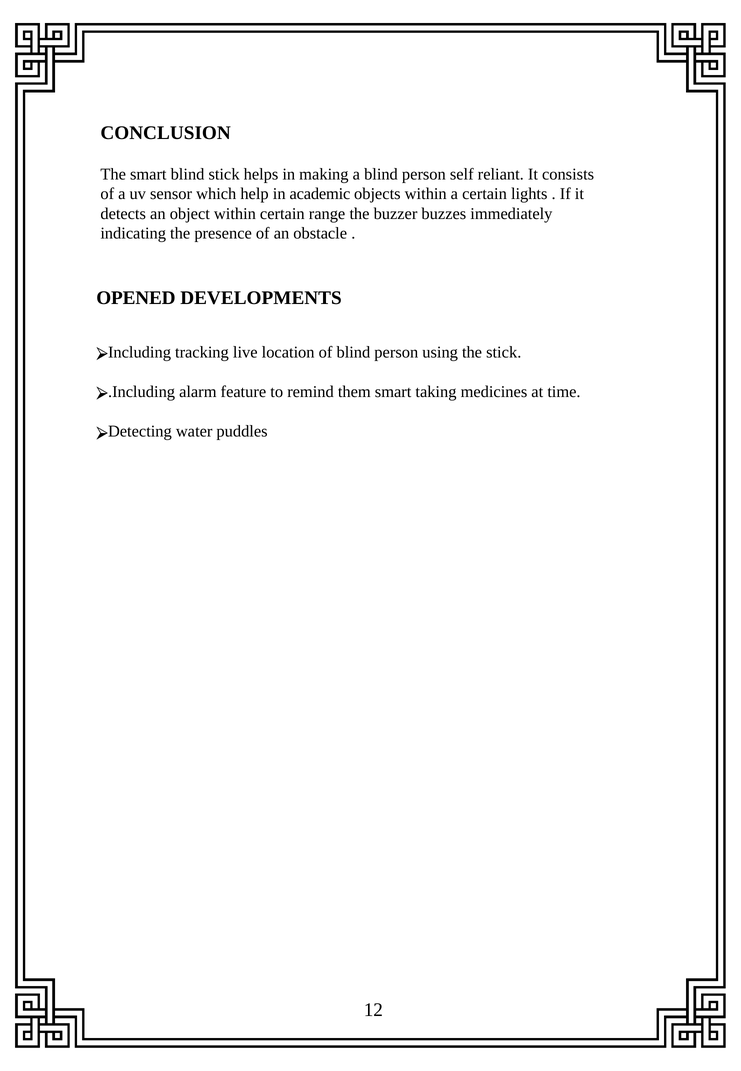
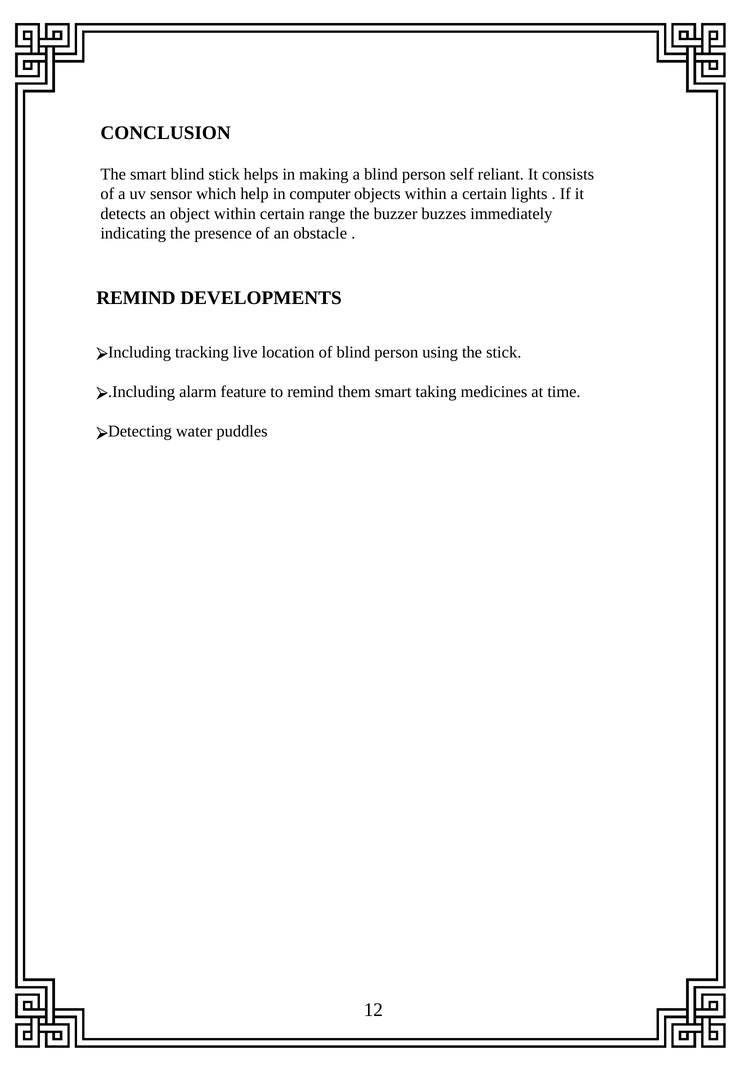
academic: academic -> computer (320, 194)
OPENED: OPENED -> REMIND (136, 298)
